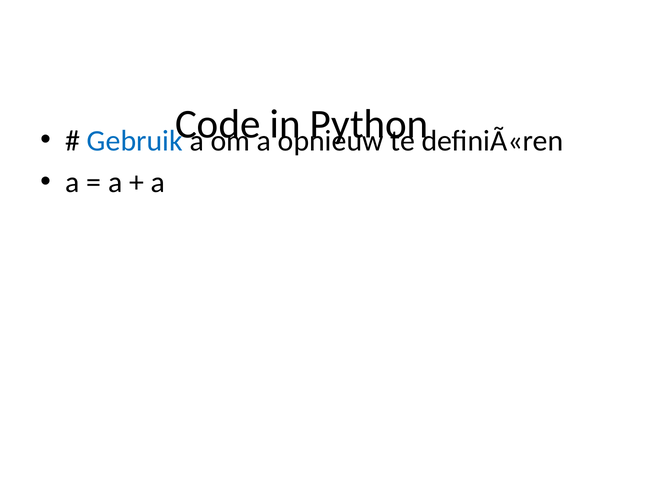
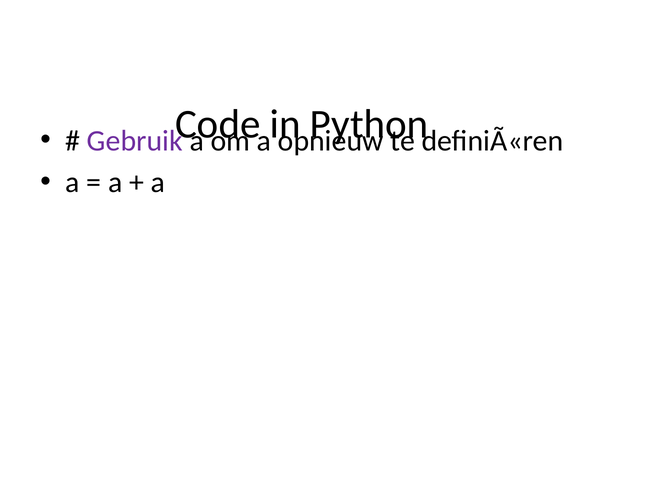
Gebruik colour: blue -> purple (135, 141)
